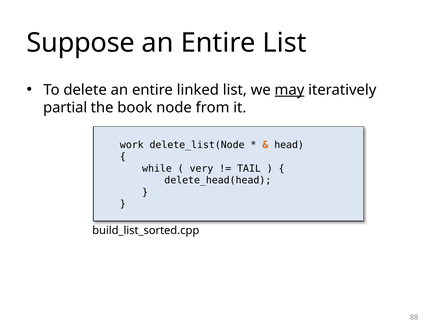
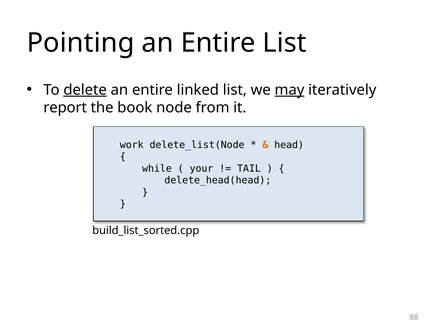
Suppose: Suppose -> Pointing (81, 43)
delete underline: none -> present (85, 90)
partial: partial -> report (65, 108)
very: very -> your (201, 169)
